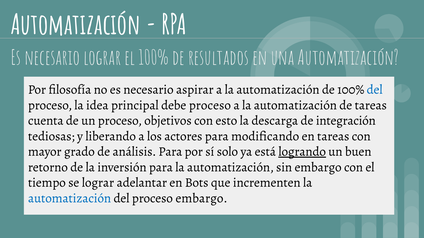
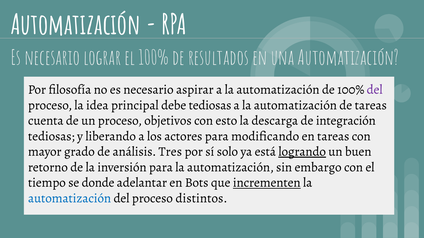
del colour: blue -> purple (375, 90)
debe proceso: proceso -> tediosas (210, 105)
análisis Para: Para -> Tres (170, 152)
se lograr: lograr -> donde (98, 183)
incrementen underline: none -> present (267, 183)
proceso embargo: embargo -> distintos (201, 199)
